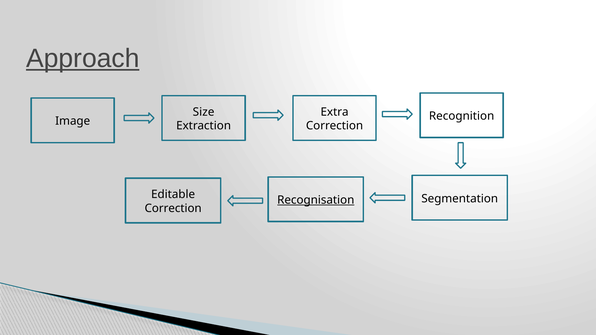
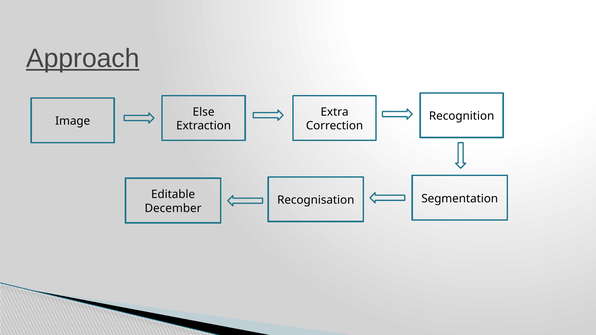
Size: Size -> Else (204, 112)
Recognisation underline: present -> none (316, 200)
Correction: Correction -> December (173, 208)
